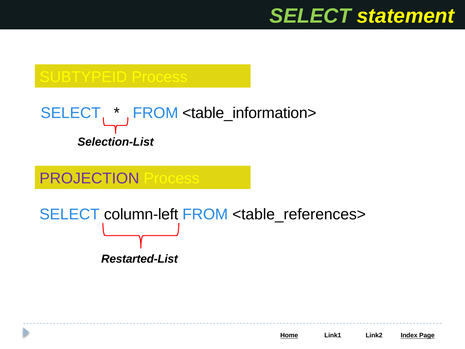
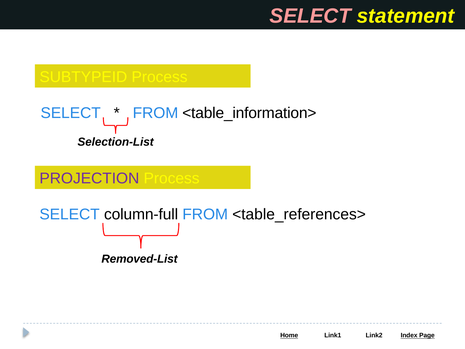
SELECT colour: light green -> pink (310, 16)
column-left: column-left -> column-full (141, 214)
Restarted-List: Restarted-List -> Removed-List (140, 259)
